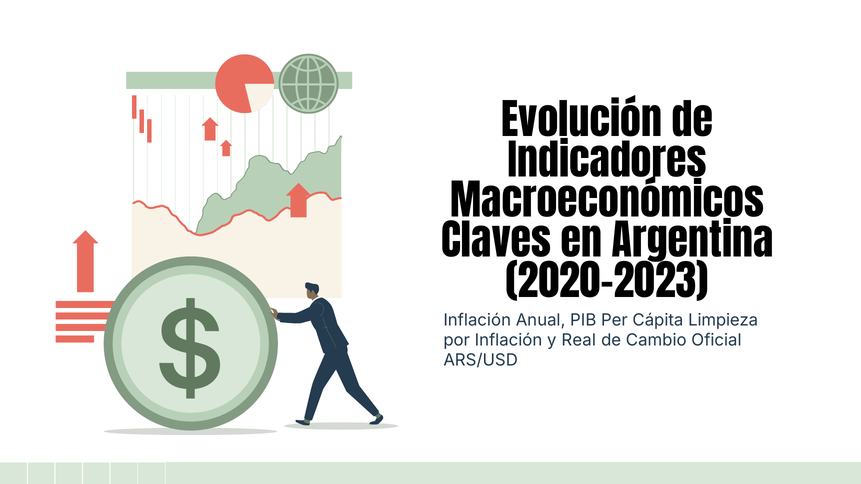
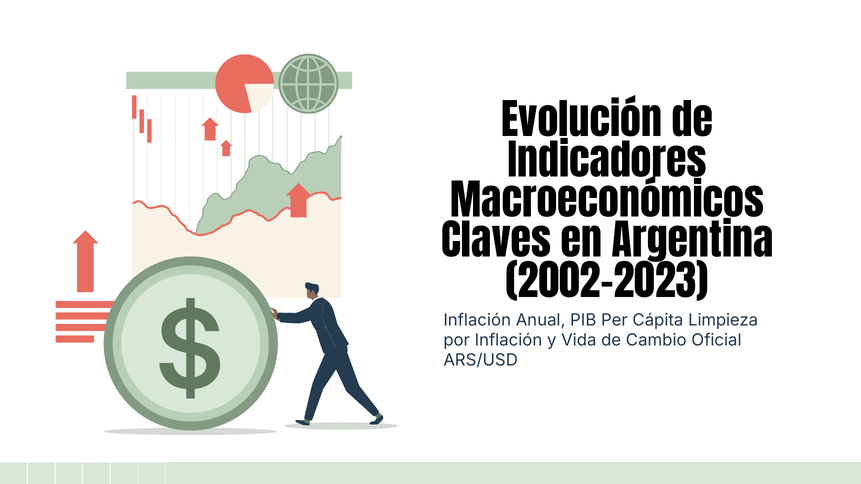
2020-2023: 2020-2023 -> 2002-2023 (607, 284)
Real: Real -> Vida (579, 341)
